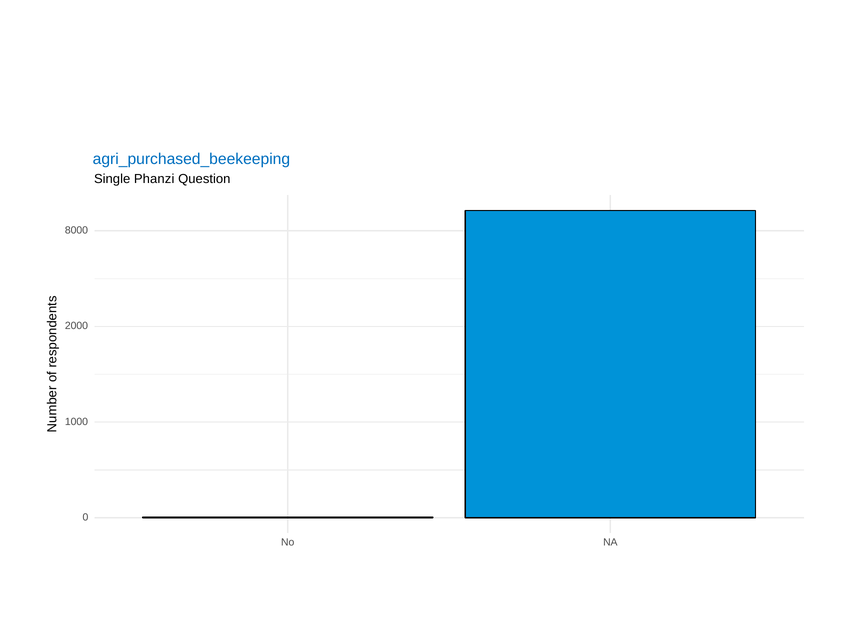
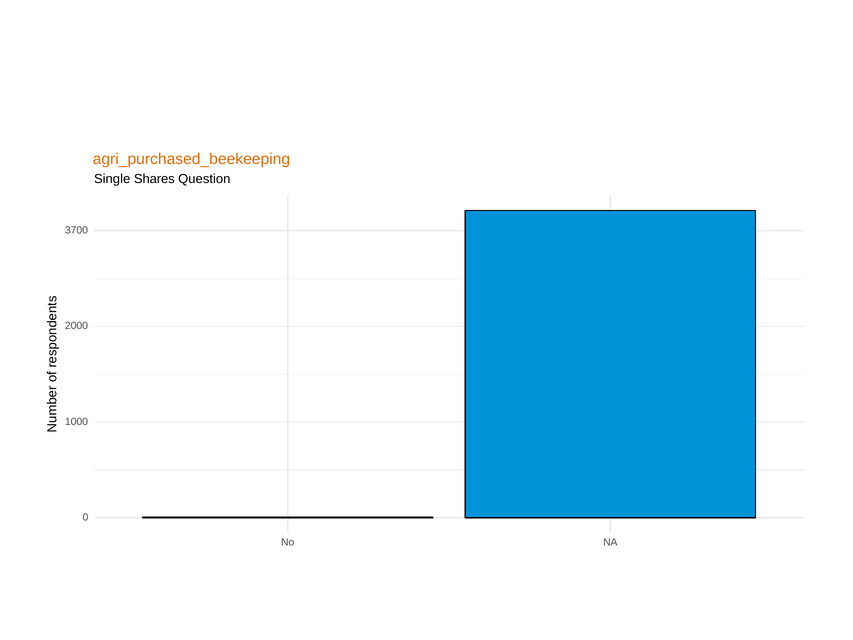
agri_purchased_beekeeping colour: blue -> orange (191, 159)
Phanzi: Phanzi -> Shares (154, 179)
8000: 8000 -> 3700 (76, 230)
